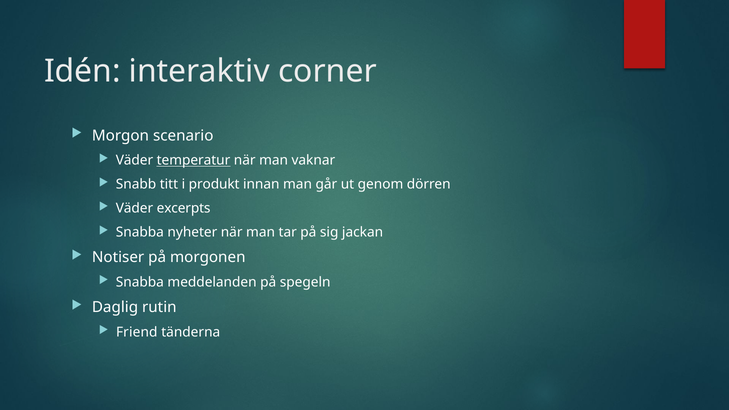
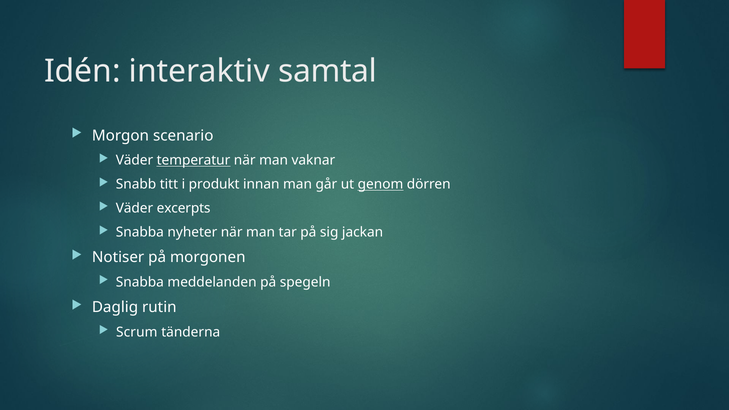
corner: corner -> samtal (328, 71)
genom underline: none -> present (380, 184)
Friend: Friend -> Scrum (137, 332)
